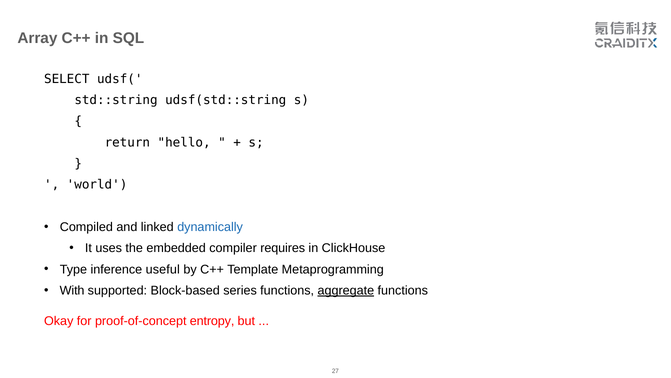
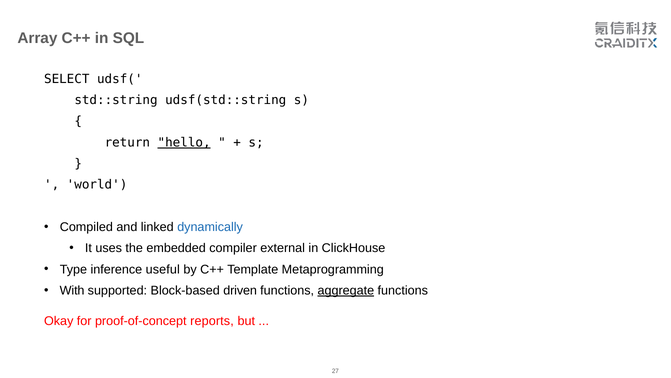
hello underline: none -> present (184, 142)
requires: requires -> external (283, 248)
series: series -> driven (240, 290)
entropy: entropy -> reports (212, 321)
